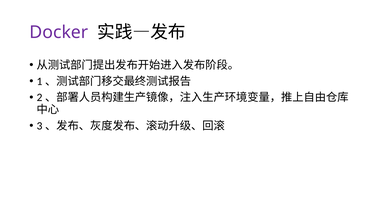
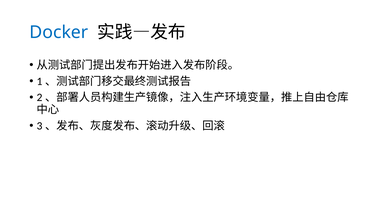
Docker colour: purple -> blue (59, 32)
